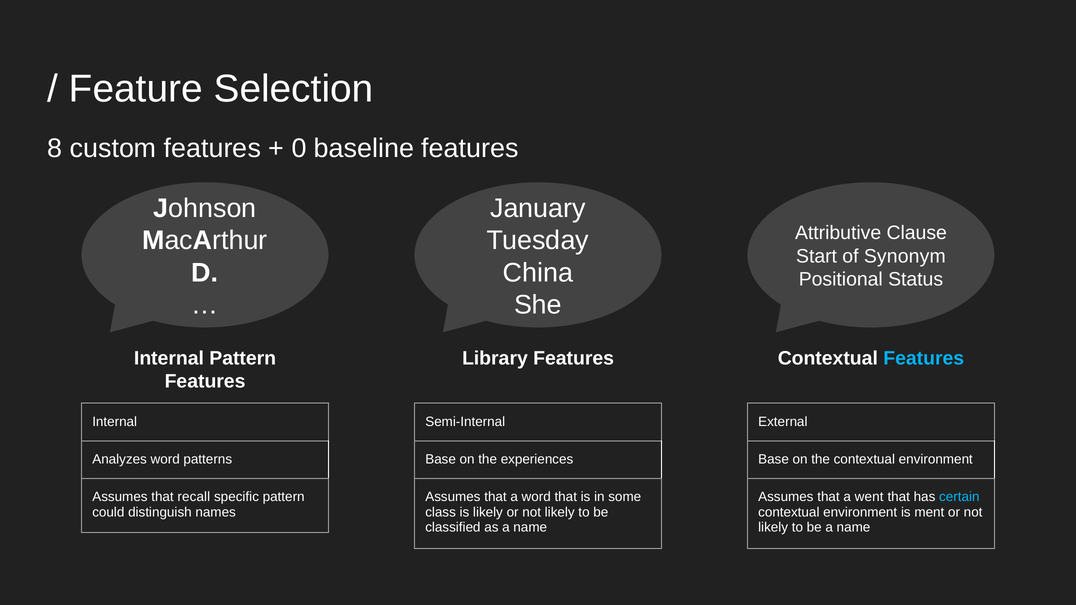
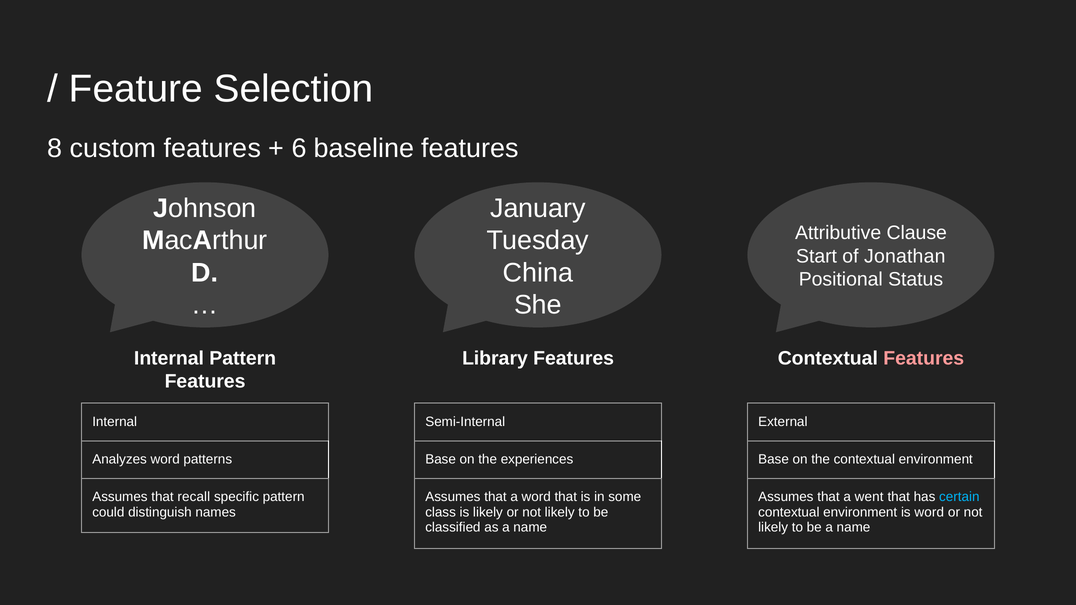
0: 0 -> 6 (299, 148)
Synonym: Synonym -> Jonathan (905, 256)
Features colour: light blue -> pink (924, 358)
is ment: ment -> word (929, 512)
